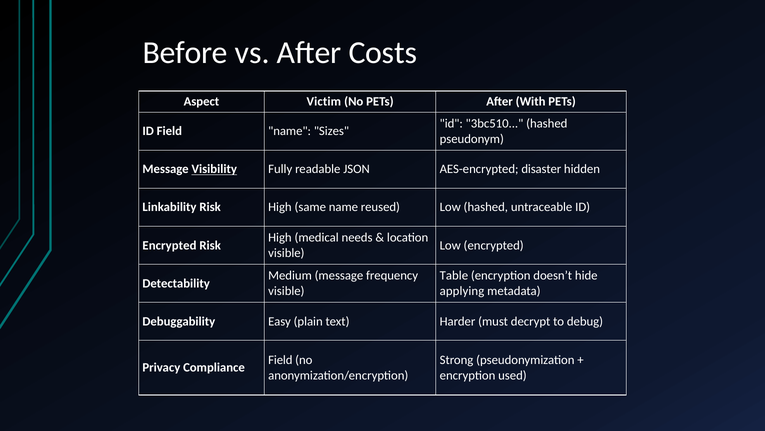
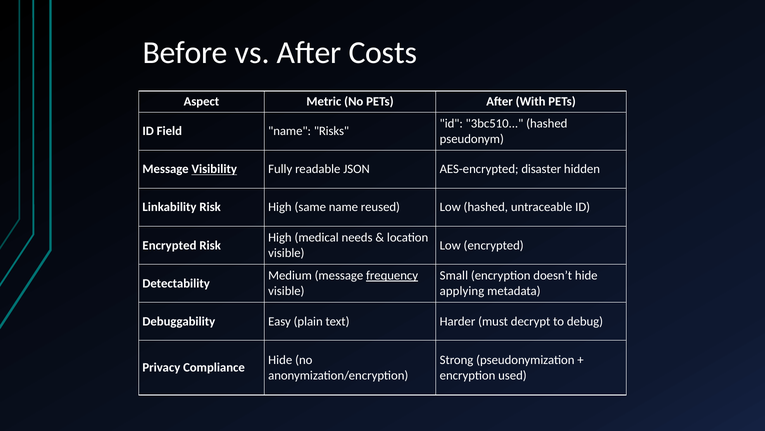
Victim: Victim -> Metric (324, 102)
Sizes: Sizes -> Risks (331, 131)
frequency underline: none -> present (392, 275)
Table: Table -> Small (454, 275)
Field: Field -> Hide (280, 359)
